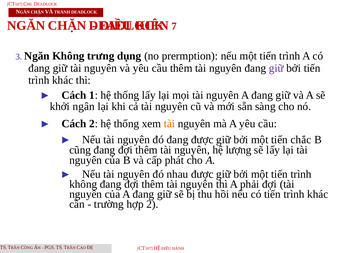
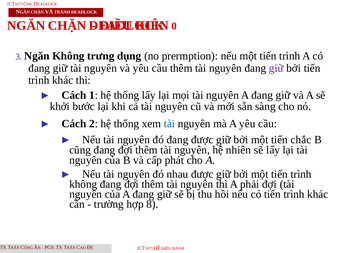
7: 7 -> 0 (174, 26)
ngân: ngân -> bước (84, 106)
tài colour: orange -> blue (169, 124)
lượng: lượng -> nhiên (238, 150)
hợp 2: 2 -> 8 (152, 204)
